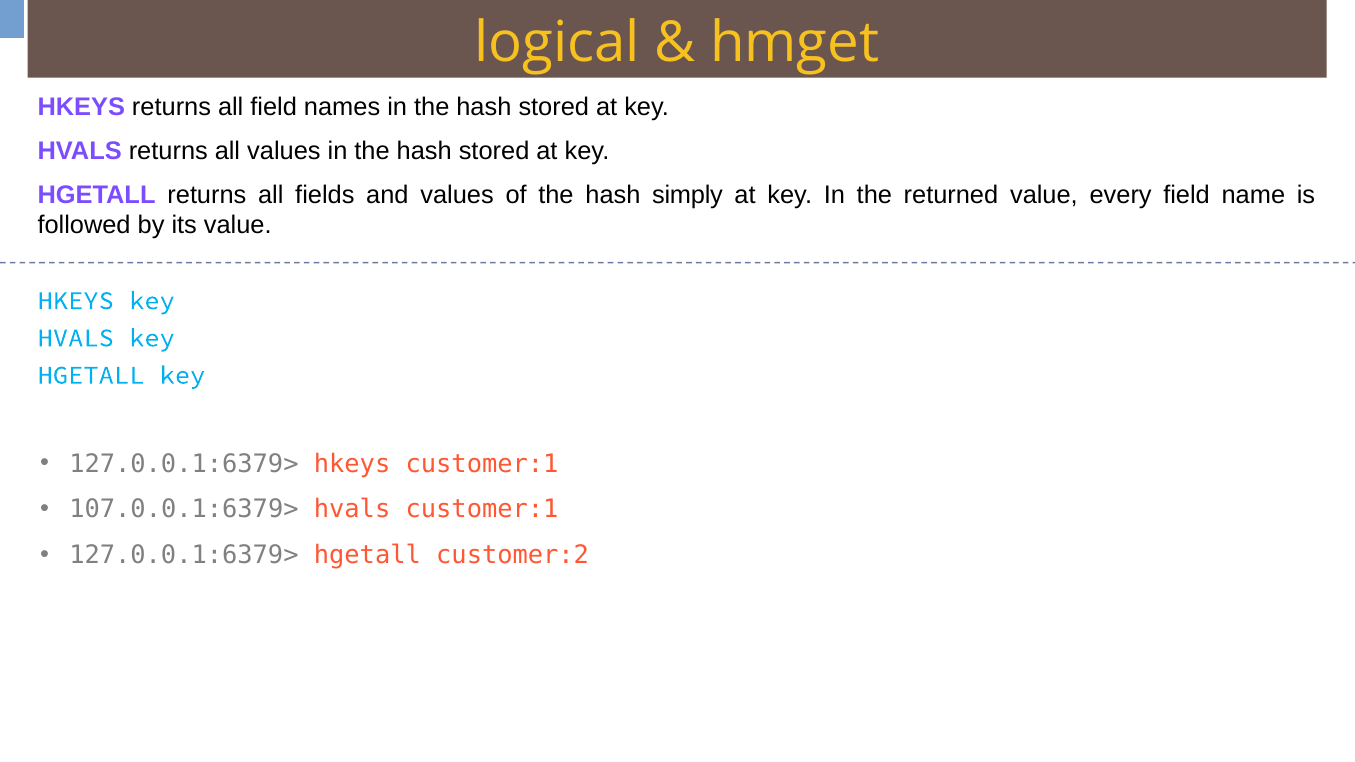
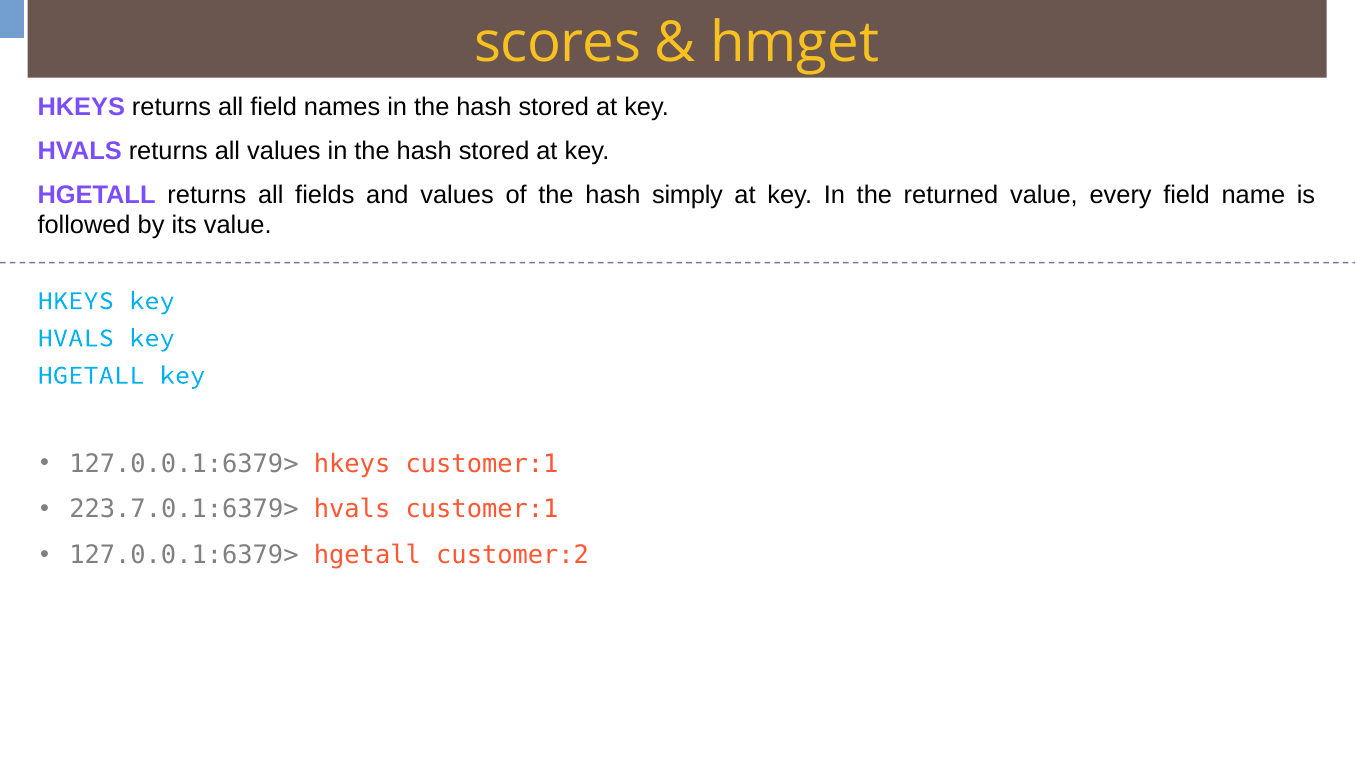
logical: logical -> scores (558, 43)
107.0.0.1:6379>: 107.0.0.1:6379> -> 223.7.0.1:6379> (184, 509)
